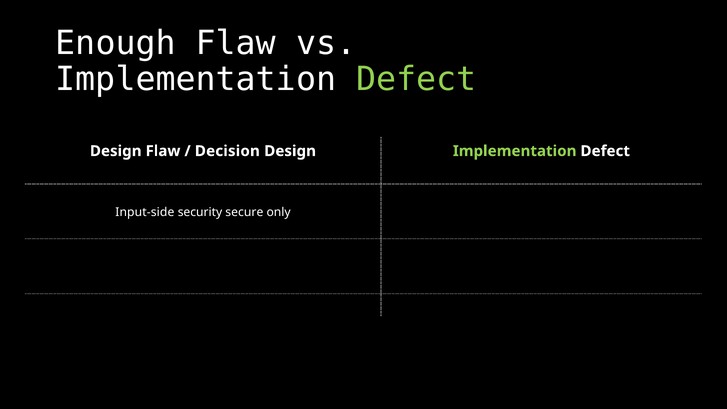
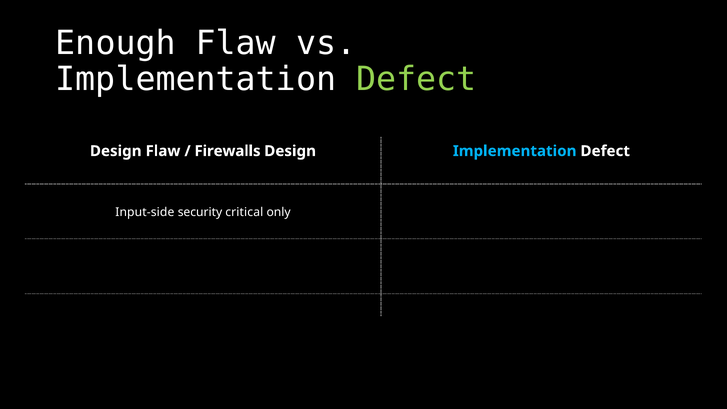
Decision: Decision -> Firewalls (227, 151)
Implementation colour: light green -> light blue (515, 151)
secure: secure -> critical (244, 212)
